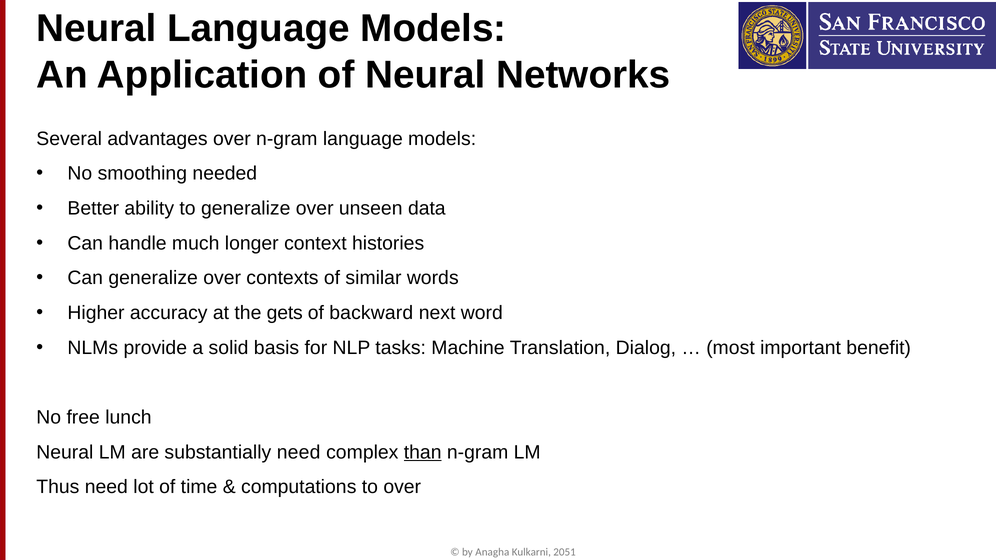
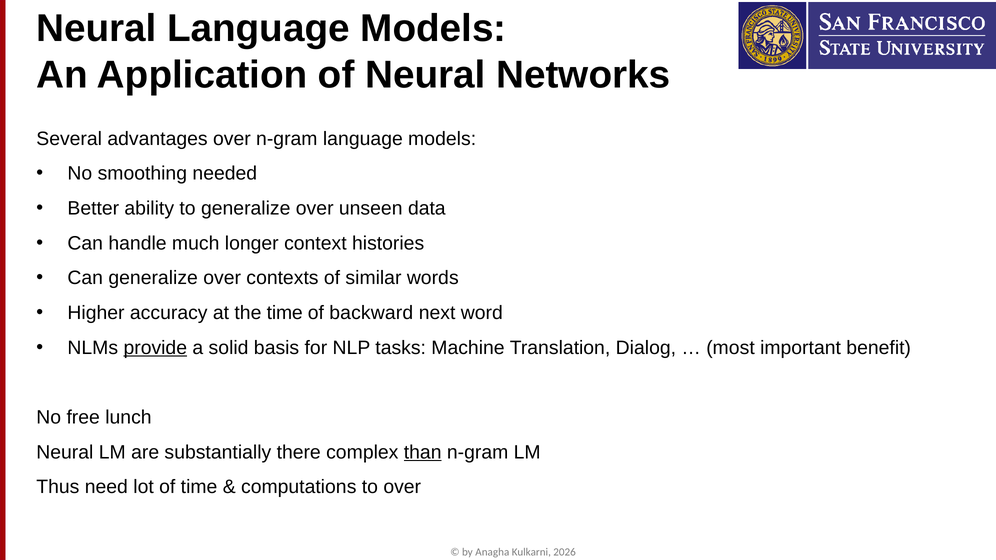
the gets: gets -> time (285, 313)
provide underline: none -> present (155, 348)
substantially need: need -> there (299, 452)
2051: 2051 -> 2026 (565, 552)
